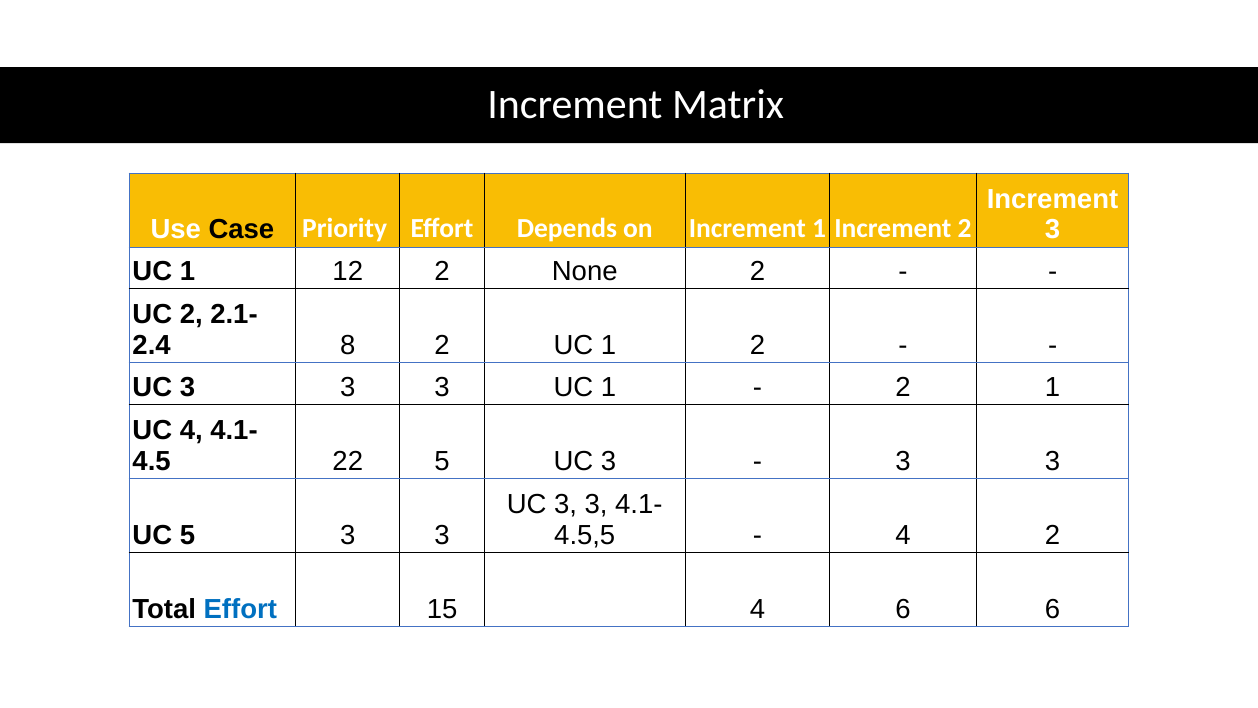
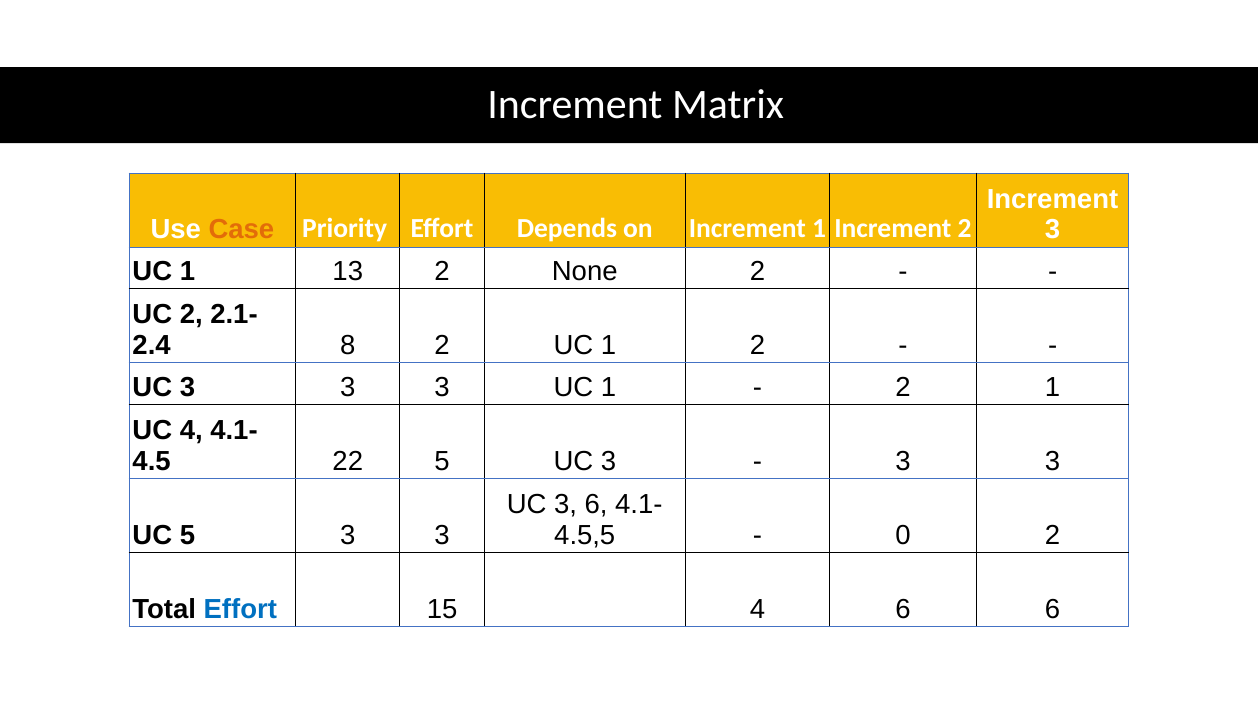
Case colour: black -> orange (241, 230)
12: 12 -> 13 (348, 271)
3: 3 -> 6 (596, 504)
4: 4 -> 0 (903, 535)
